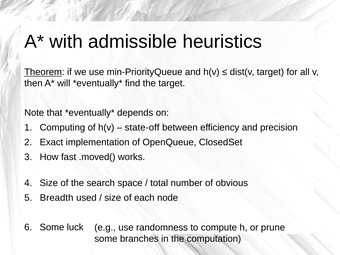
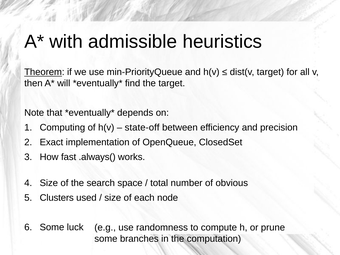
.moved(: .moved( -> .always( (97, 157)
Breadth: Breadth -> Clusters (57, 198)
